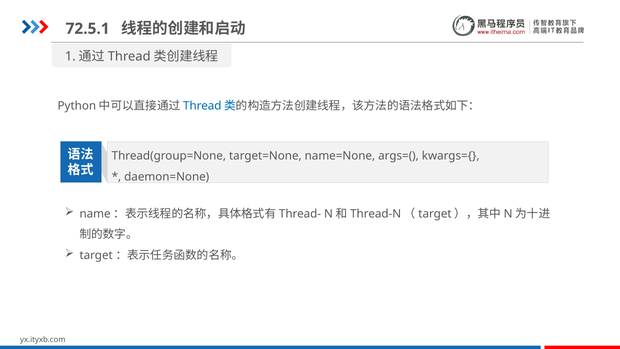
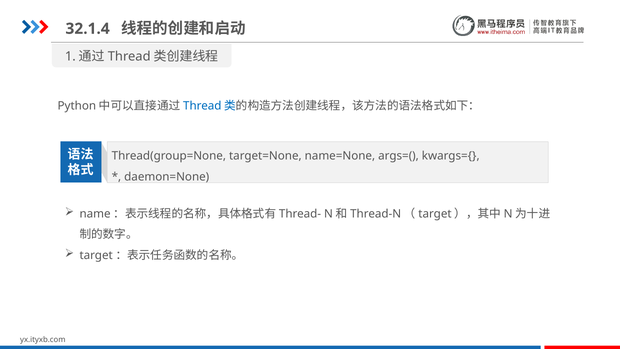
72.5.1: 72.5.1 -> 32.1.4 (88, 29)
